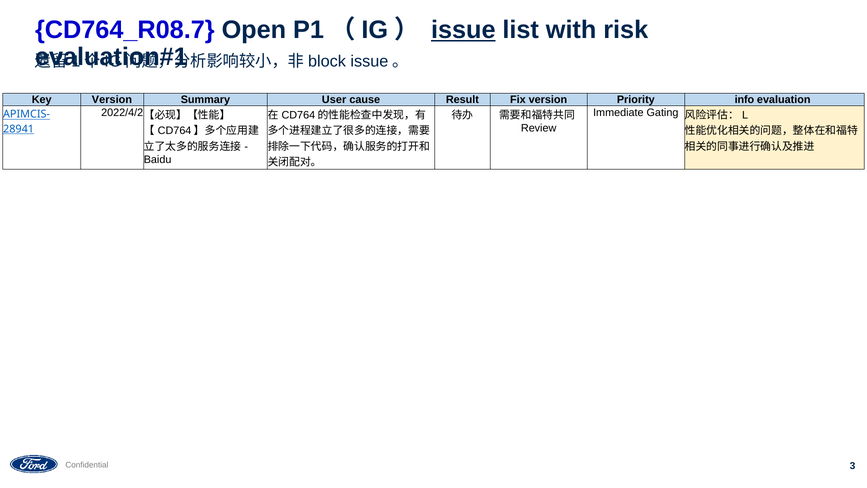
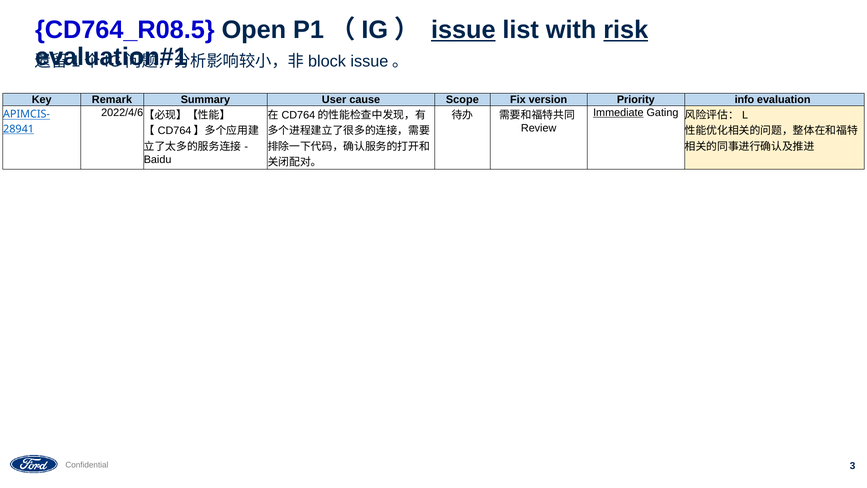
CD764_R08.7: CD764_R08.7 -> CD764_R08.5 (125, 30)
risk underline: none -> present (626, 30)
Key Version: Version -> Remark (112, 100)
Result: Result -> Scope (462, 100)
2022/4/2: 2022/4/2 -> 2022/4/6 (122, 112)
Immediate underline: none -> present (618, 112)
